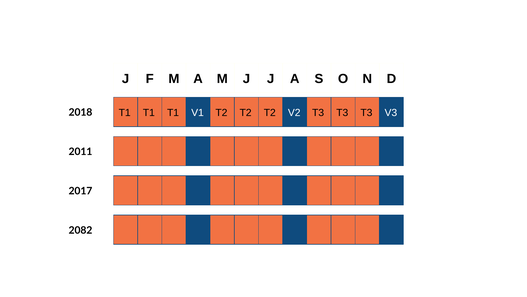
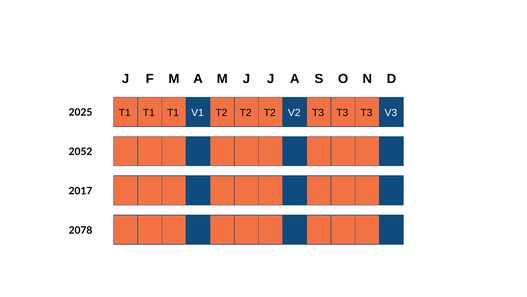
2018: 2018 -> 2025 (80, 112)
2011: 2011 -> 2052 (80, 152)
2082: 2082 -> 2078 (80, 230)
